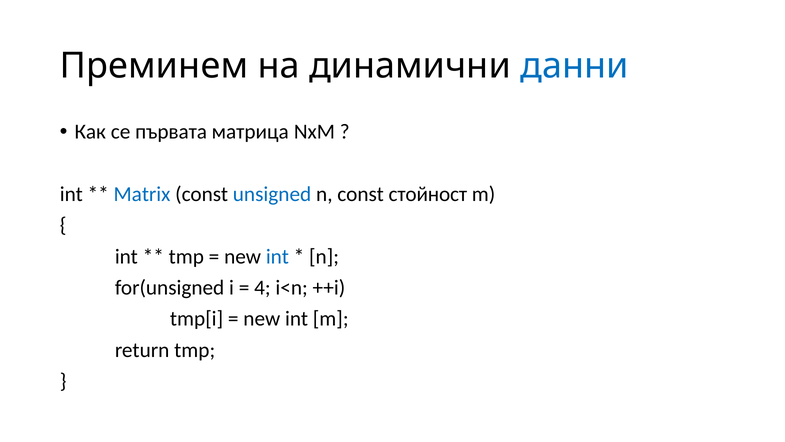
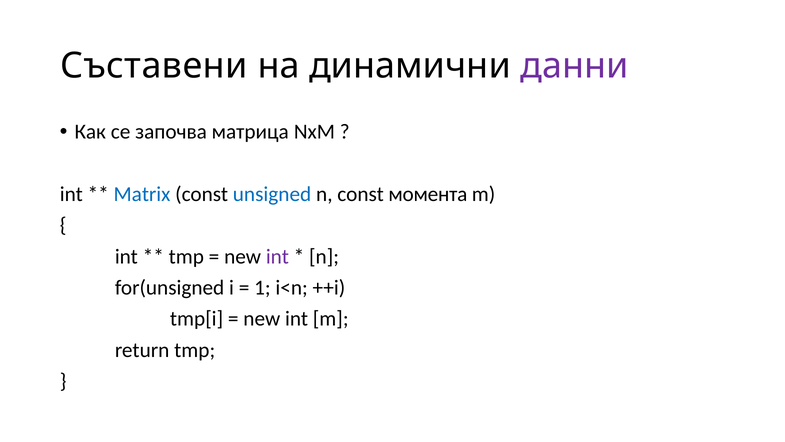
Преминем: Преминем -> Съставени (154, 66)
данни colour: blue -> purple (574, 66)
първата: първата -> започва (171, 132)
стойност: стойност -> момента (428, 194)
int colour: blue -> purple (277, 256)
4: 4 -> 1 (262, 287)
